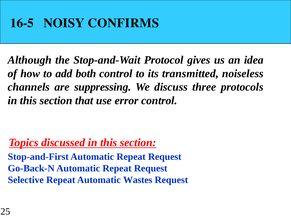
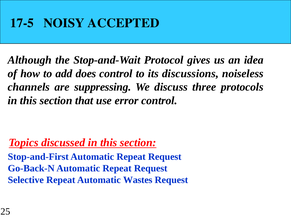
16-5: 16-5 -> 17-5 (22, 23)
CONFIRMS: CONFIRMS -> ACCEPTED (123, 23)
both: both -> does (86, 74)
transmitted: transmitted -> discussions (190, 74)
